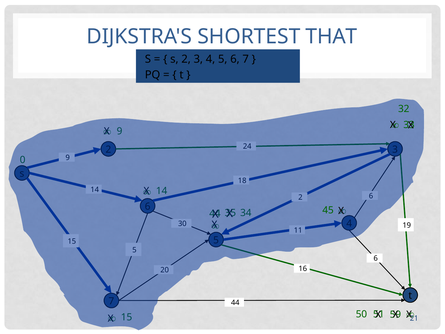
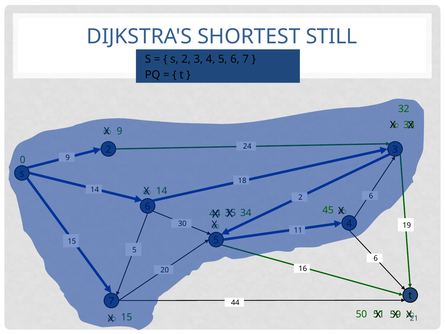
THAT: THAT -> STILL (331, 37)
